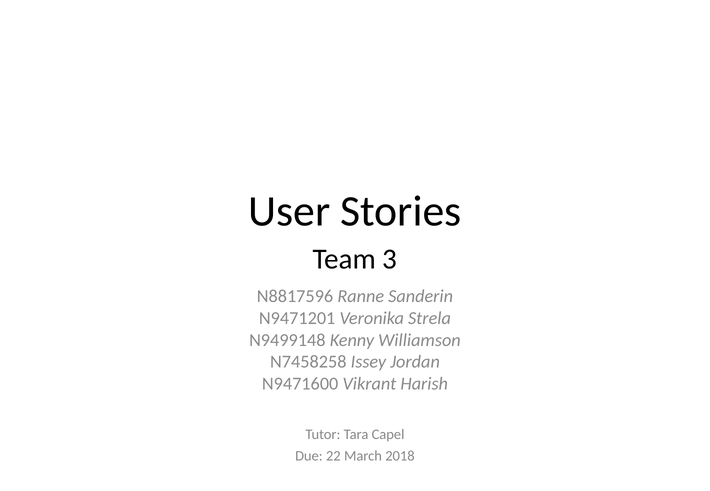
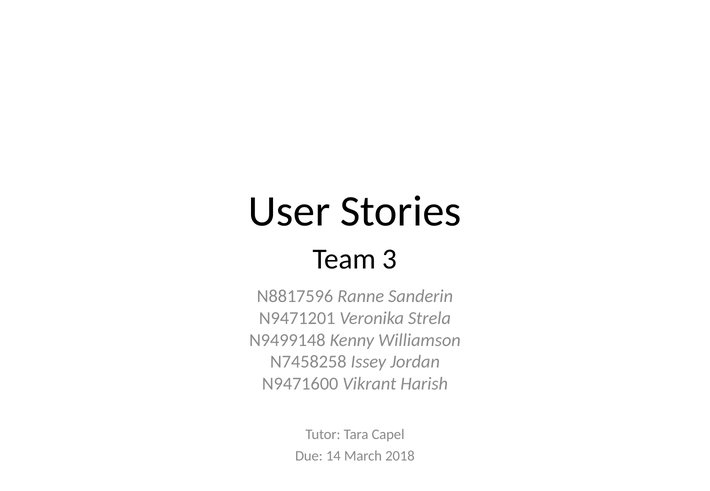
22: 22 -> 14 (333, 456)
